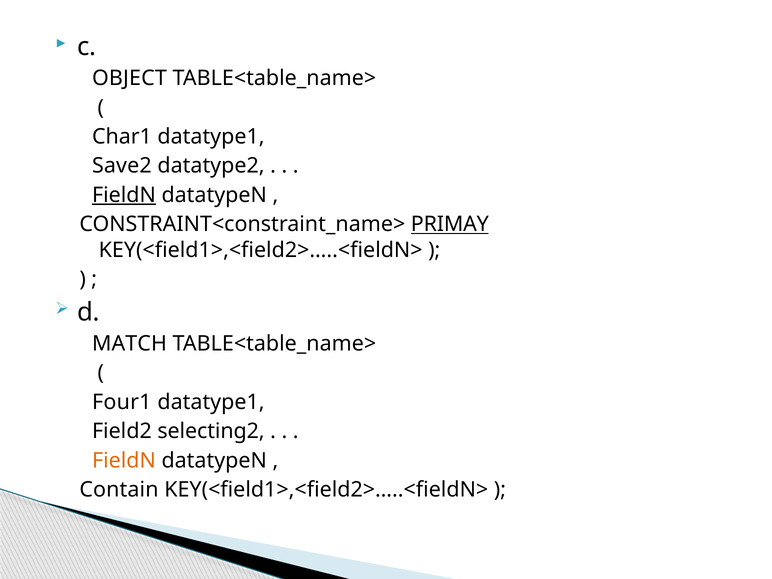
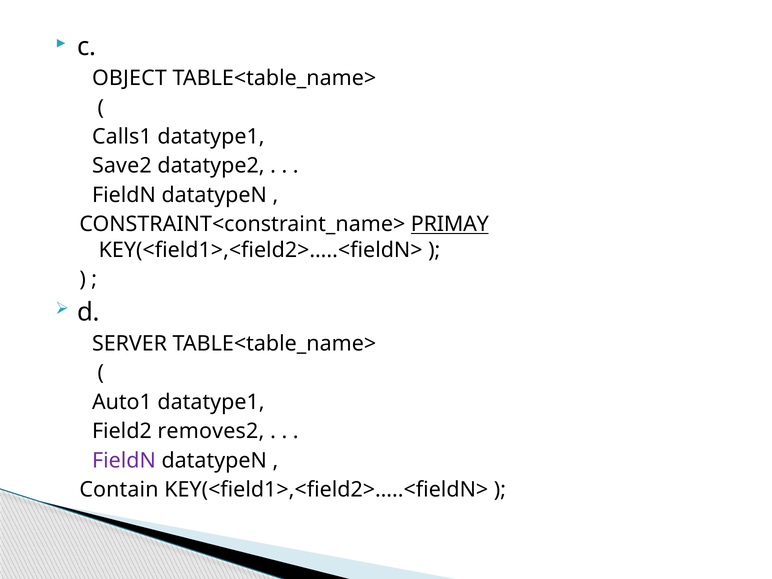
Char1: Char1 -> Calls1 (122, 137)
FieldN underline: present -> none (124, 195)
MATCH: MATCH -> SERVER (130, 344)
Four1: Four1 -> Auto1 (122, 402)
selecting2: selecting2 -> removes2 (211, 431)
FieldN colour: orange -> purple (124, 460)
